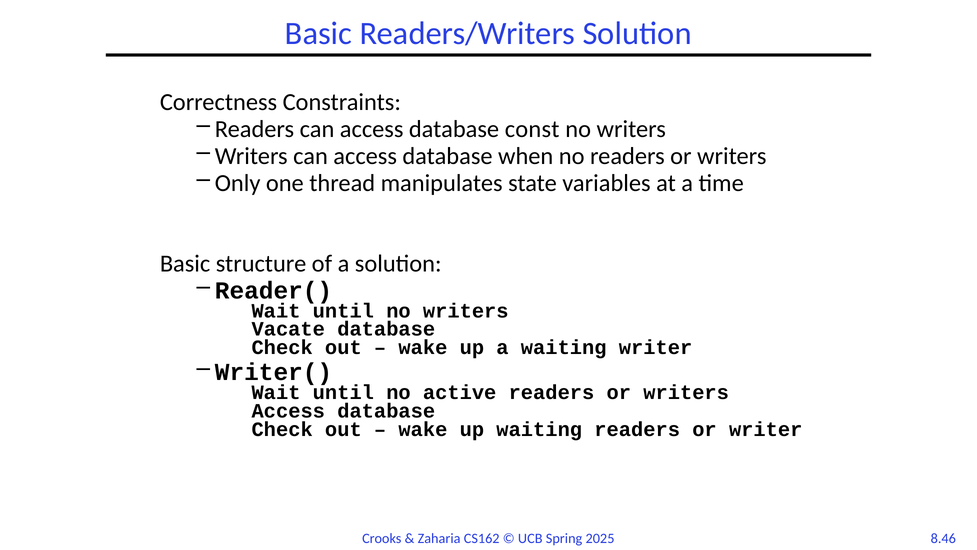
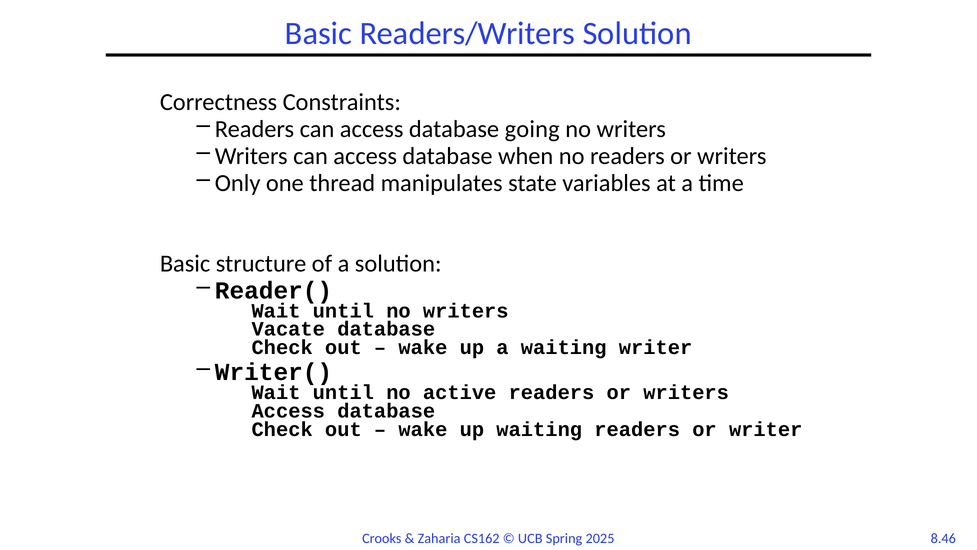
const: const -> going (532, 129)
